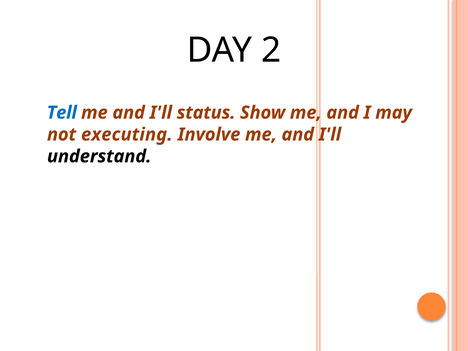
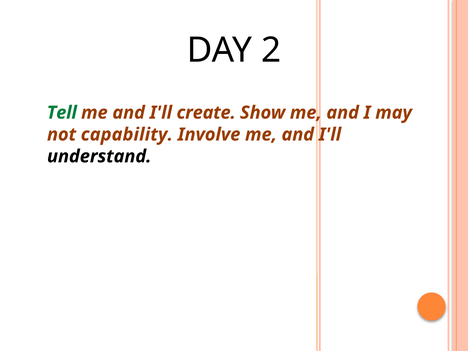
Tell colour: blue -> green (62, 113)
status: status -> create (206, 113)
executing: executing -> capability (127, 135)
